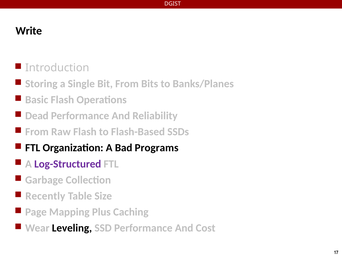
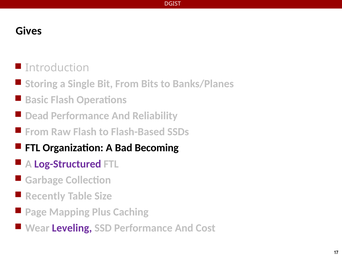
Write: Write -> Gives (29, 31)
Programs: Programs -> Becoming (157, 148)
Leveling colour: black -> purple (72, 228)
